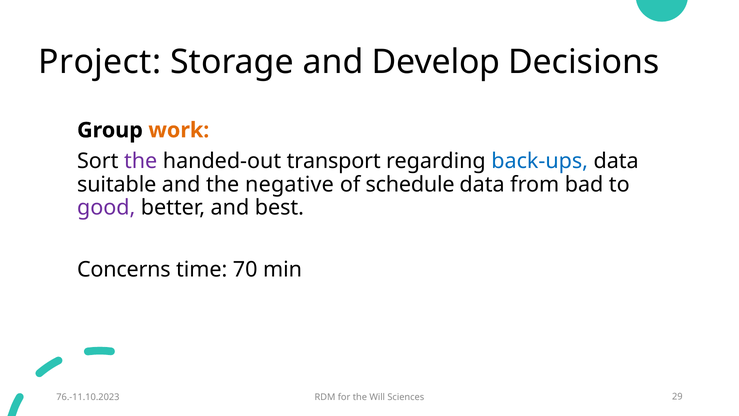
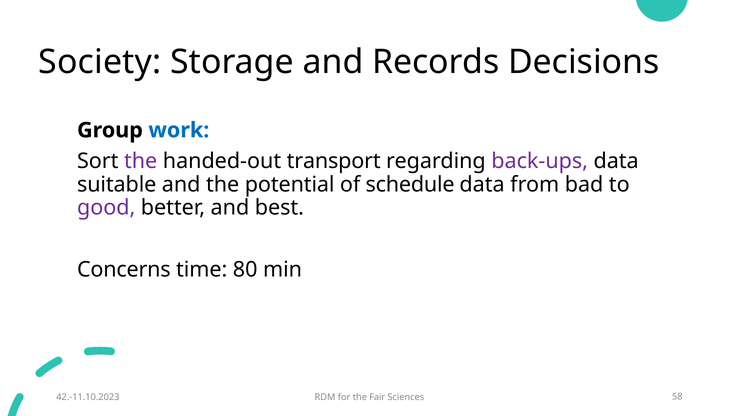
Project: Project -> Society (100, 62)
Develop: Develop -> Records (436, 62)
work colour: orange -> blue (179, 130)
back-ups colour: blue -> purple (540, 161)
negative: negative -> potential (290, 184)
70: 70 -> 80 (245, 270)
76.-11.10.2023: 76.-11.10.2023 -> 42.-11.10.2023 (88, 397)
Will: Will -> Fair (377, 397)
29: 29 -> 58 (677, 396)
